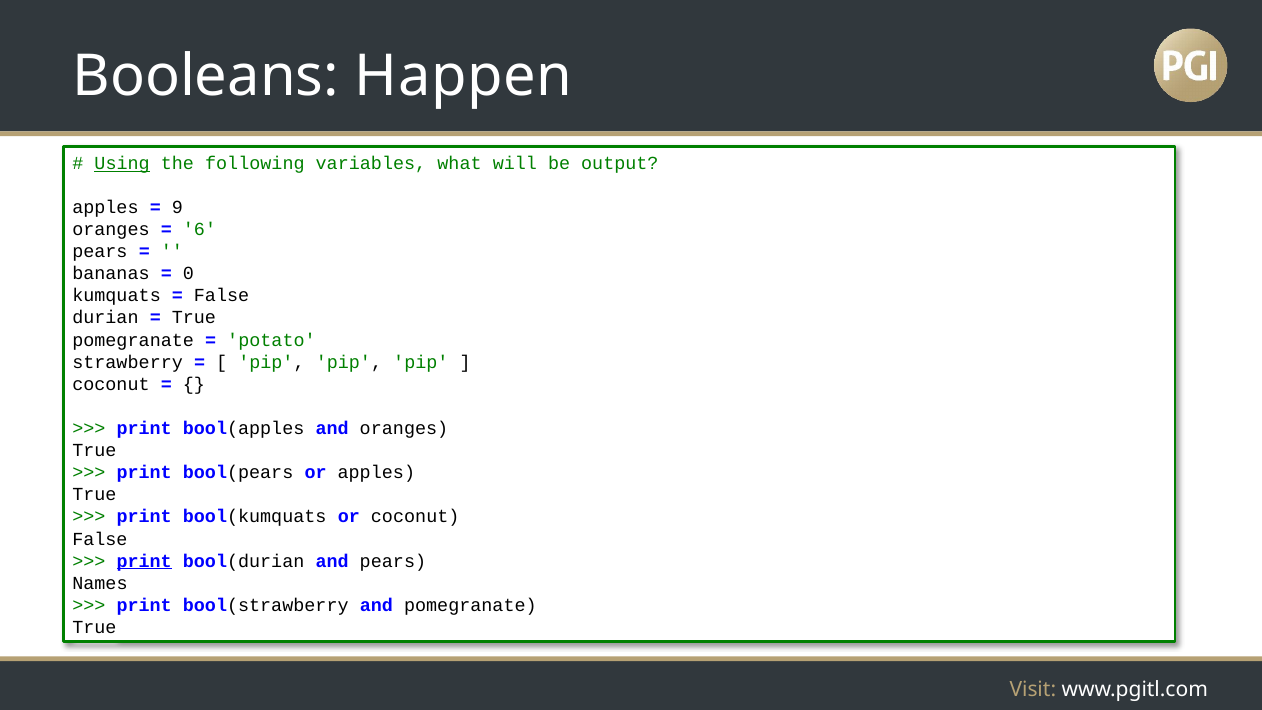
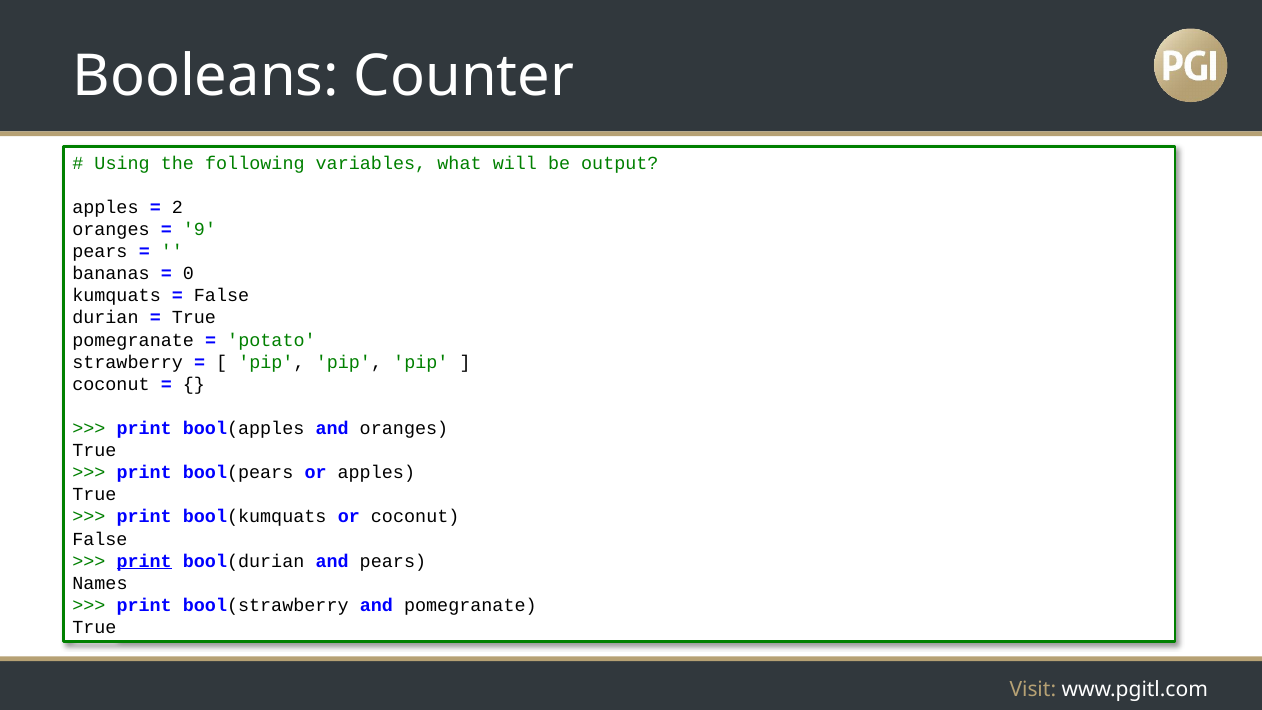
Happen: Happen -> Counter (464, 76)
Using underline: present -> none (122, 163)
9: 9 -> 2 (177, 207)
6: 6 -> 9 (199, 229)
